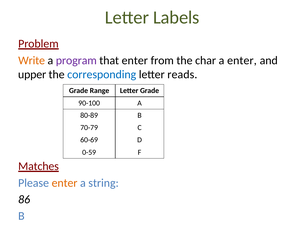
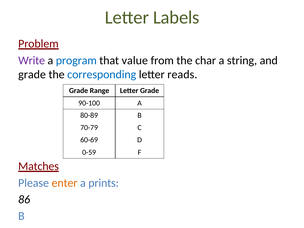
Write colour: orange -> purple (32, 60)
program colour: purple -> blue (76, 60)
that enter: enter -> value (135, 60)
a enter: enter -> string (242, 60)
upper: upper -> grade (32, 75)
string: string -> prints (104, 183)
